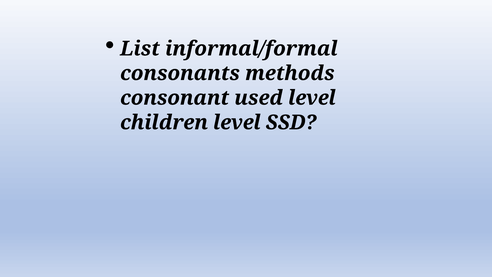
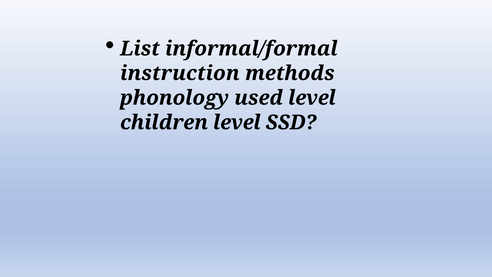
consonants: consonants -> instruction (180, 73)
consonant: consonant -> phonology (175, 98)
